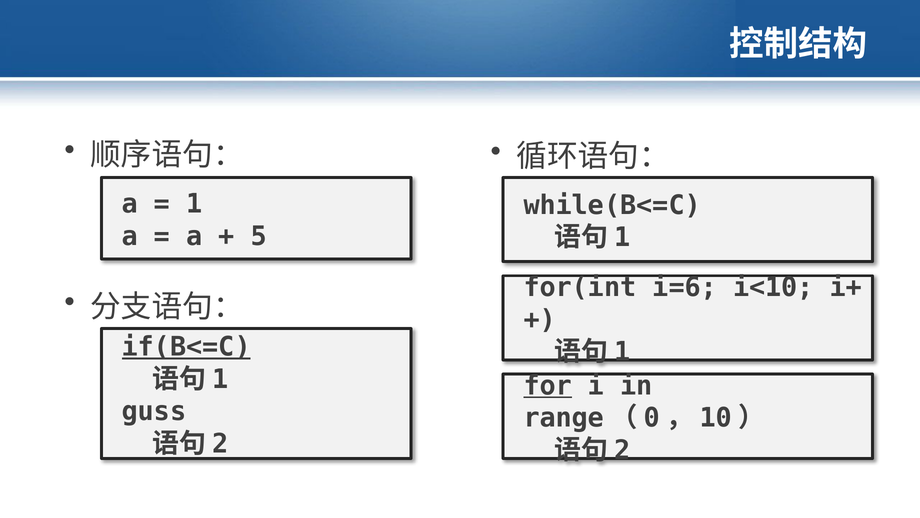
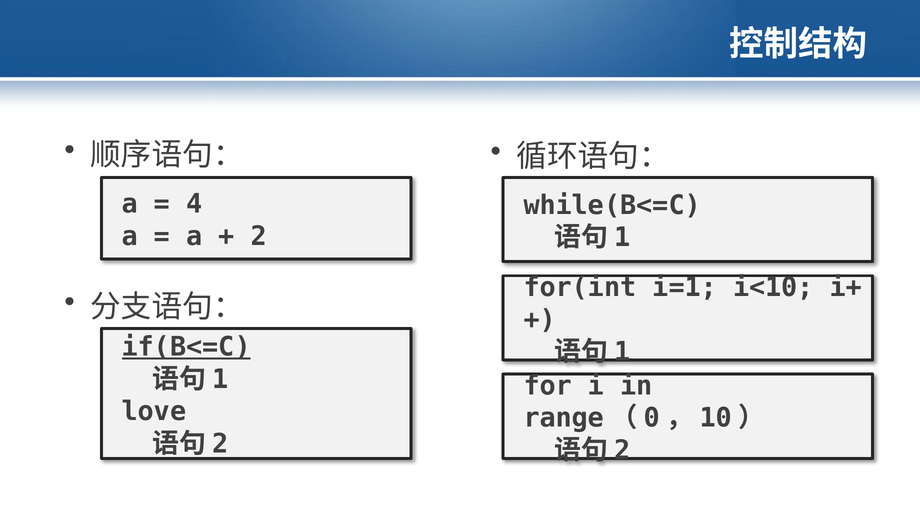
1: 1 -> 4 (194, 204)
5: 5 -> 2 (259, 236)
i=6: i=6 -> i=1 (685, 287)
for underline: present -> none (548, 385)
guss: guss -> love (154, 411)
